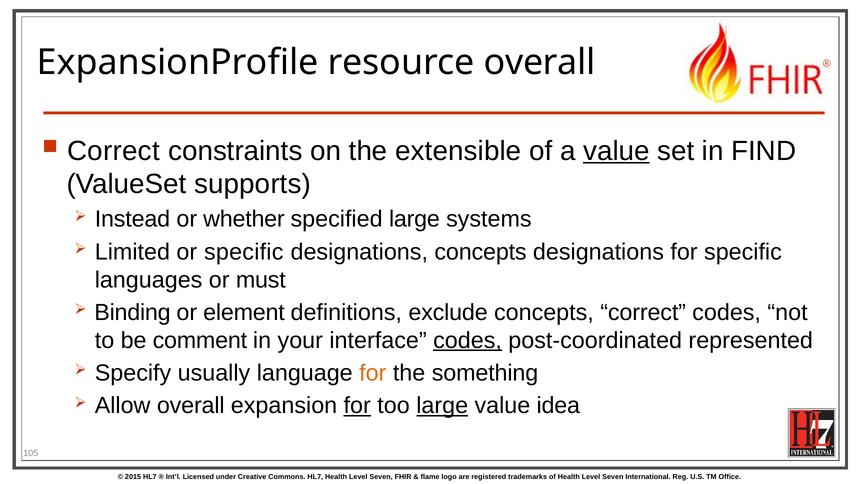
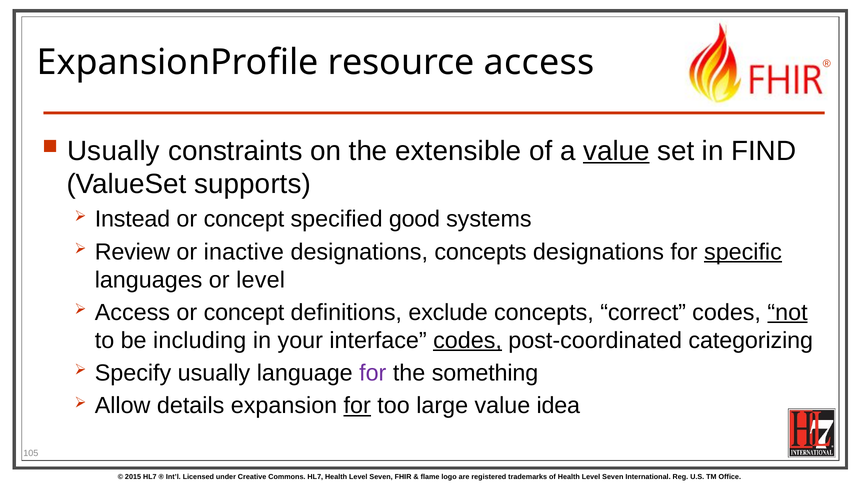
resource overall: overall -> access (539, 63)
Correct: Correct -> Usually (113, 151)
whether: whether -> concept (244, 219)
specified large: large -> good (414, 219)
Limited: Limited -> Review (132, 252)
or specific: specific -> inactive (244, 252)
specific underline: none -> present (743, 252)
or must: must -> level (261, 280)
Binding: Binding -> Access (132, 313)
element: element -> concept (244, 313)
not underline: none -> present (788, 313)
comment: comment -> including (200, 341)
represented: represented -> categorizing (751, 341)
for colour: orange -> purple (373, 373)
Allow overall: overall -> details (191, 406)
large underline: present -> none (442, 406)
